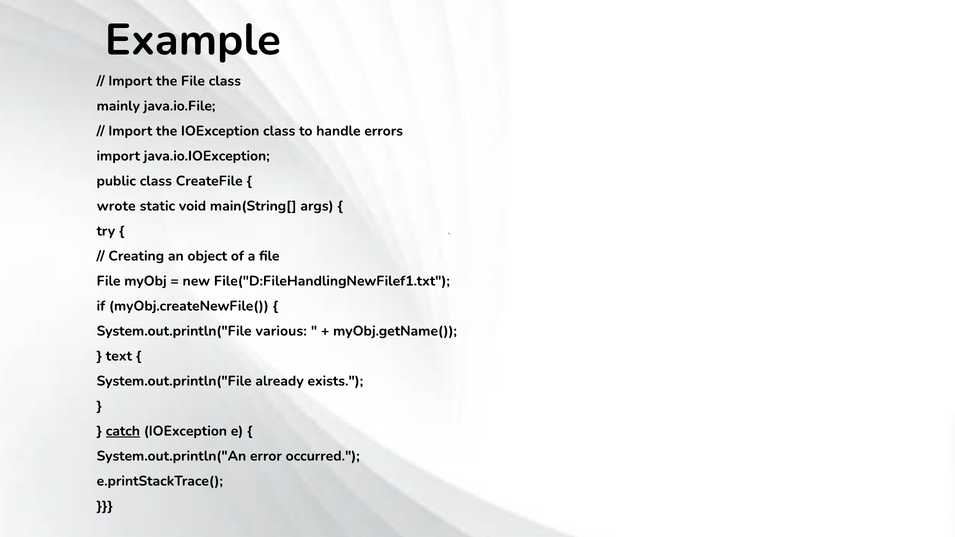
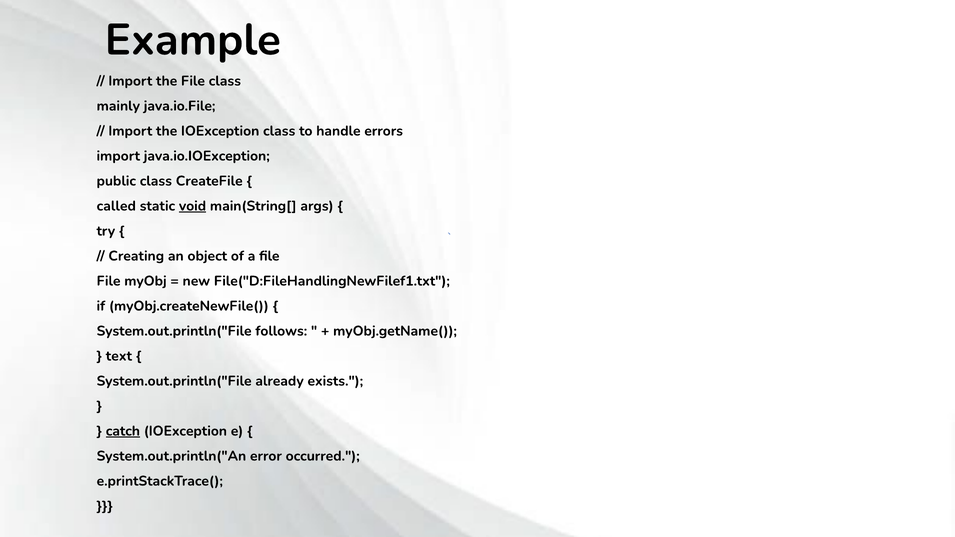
wrote: wrote -> called (116, 206)
void underline: none -> present (192, 206)
various: various -> follows (281, 331)
